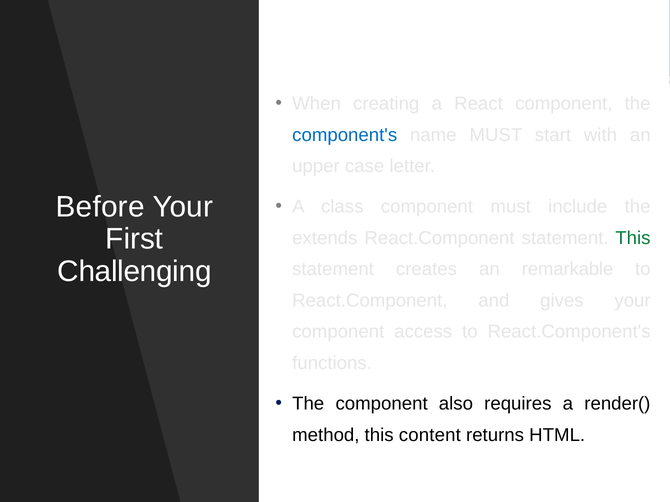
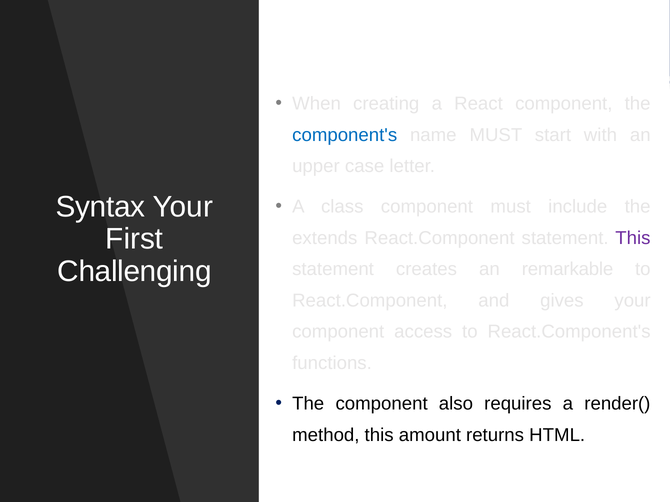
Before: Before -> Syntax (100, 207)
This colour: green -> purple (633, 238)
content: content -> amount (430, 435)
